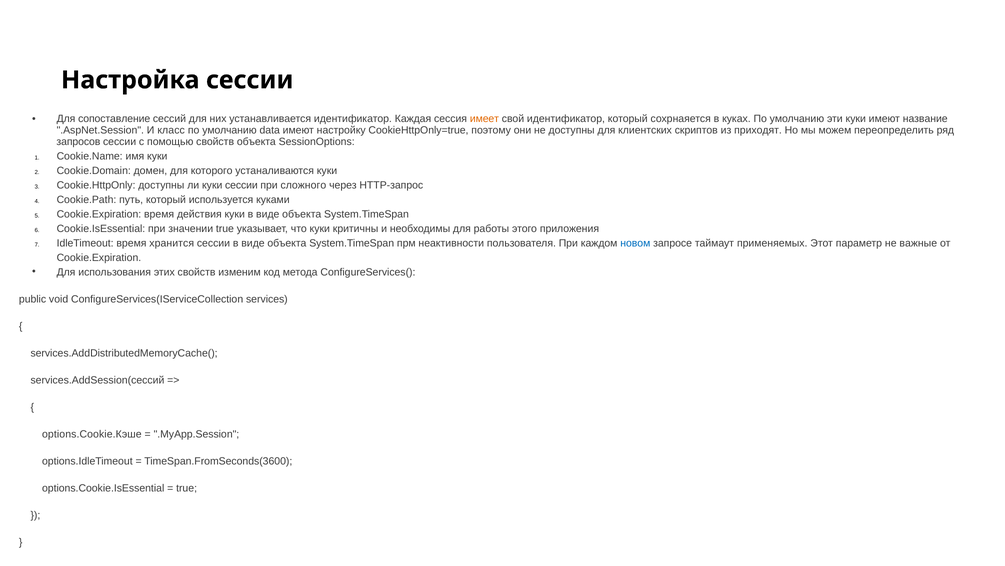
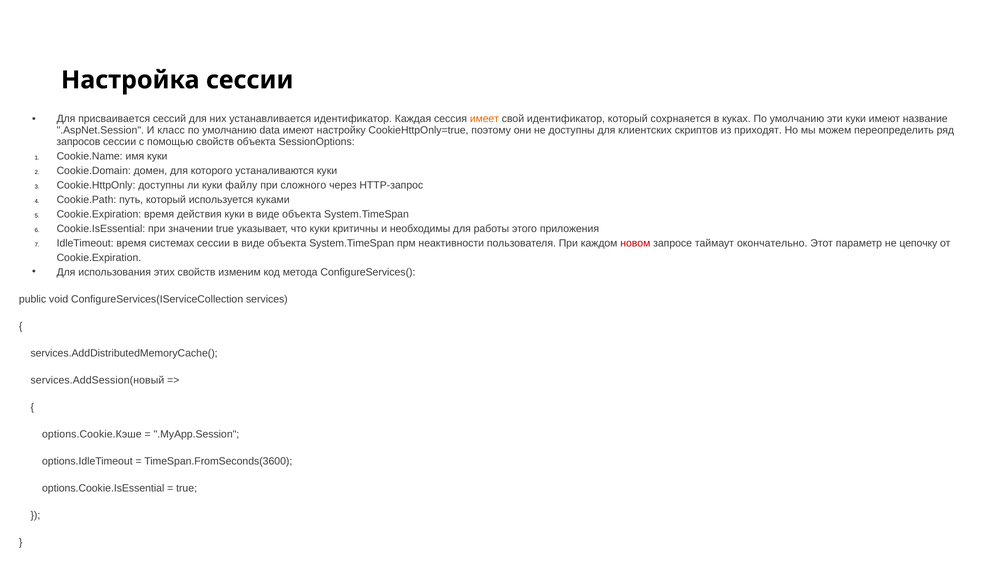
сопоставление: сопоставление -> присваивается (114, 119)
куки сессии: сессии -> файлу (241, 185)
хранится: хранится -> системах (172, 243)
новом colour: blue -> red (635, 243)
применяемых: применяемых -> окончательно (772, 243)
важные: важные -> цепочку (918, 243)
services.AddSession(сессий: services.AddSession(сессий -> services.AddSession(новый (97, 380)
